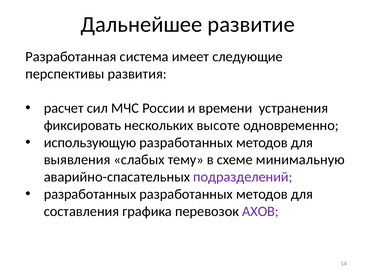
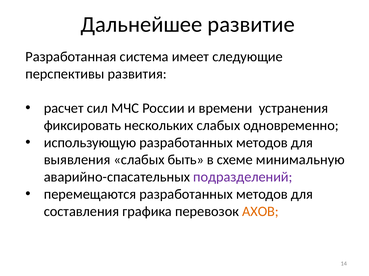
нескольких высоте: высоте -> слабых (218, 126)
тему: тему -> быть (186, 160)
разработанных: разработанных -> перемещаются (90, 195)
АХОВ colour: purple -> orange (260, 212)
